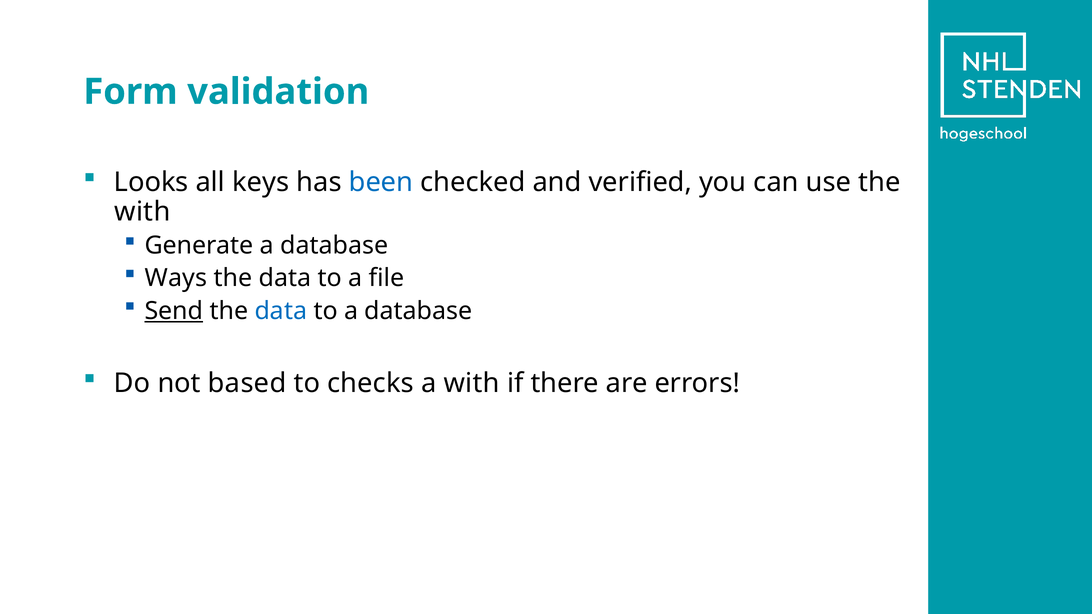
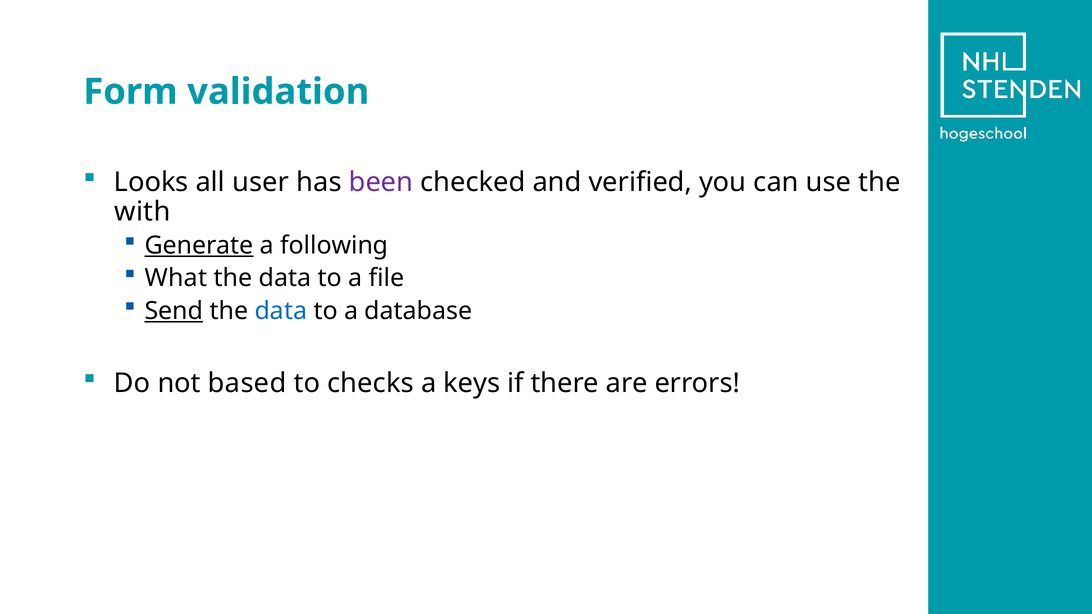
keys: keys -> user (261, 182)
been colour: blue -> purple (381, 182)
Generate underline: none -> present (199, 246)
database: database -> following (334, 246)
Ways: Ways -> What (176, 278)
a with: with -> keys (472, 383)
